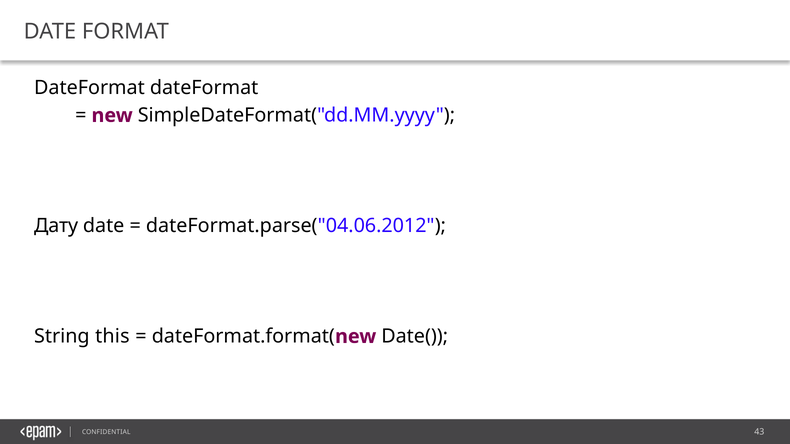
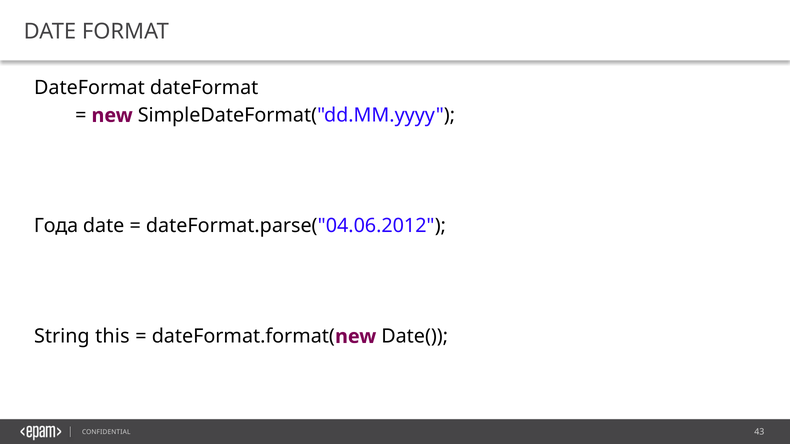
Дату: Дату -> Года (56, 226)
